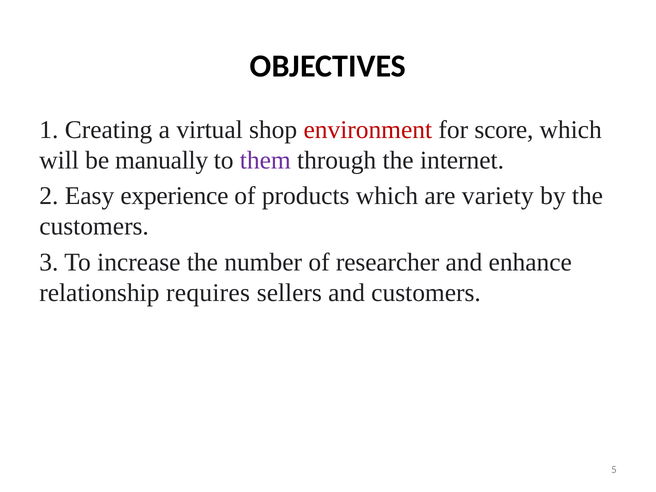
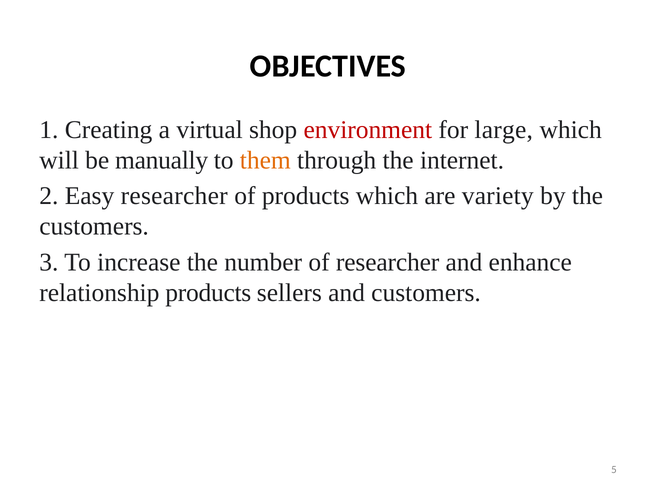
score: score -> large (504, 130)
them colour: purple -> orange (265, 160)
Easy experience: experience -> researcher (174, 196)
relationship requires: requires -> products (208, 293)
